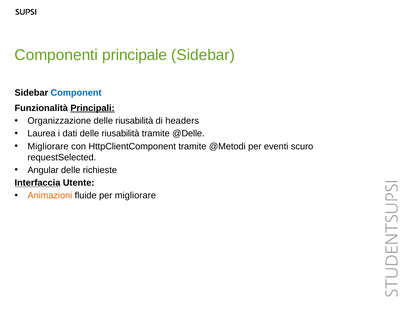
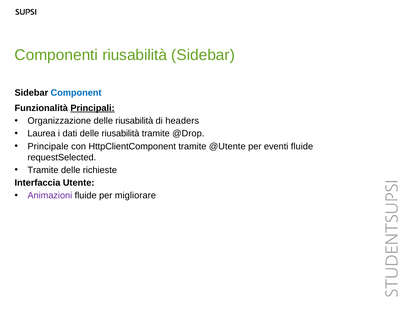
Componenti principale: principale -> riusabilità (135, 55)
@Delle: @Delle -> @Drop (188, 134)
Migliorare: Migliorare -> Principale (48, 146)
@Metodi: @Metodi -> @Utente (227, 146)
eventi scuro: scuro -> fluide (302, 146)
Angular: Angular -> Tramite (43, 170)
Interfaccia underline: present -> none (37, 183)
Animazioni colour: orange -> purple (50, 195)
